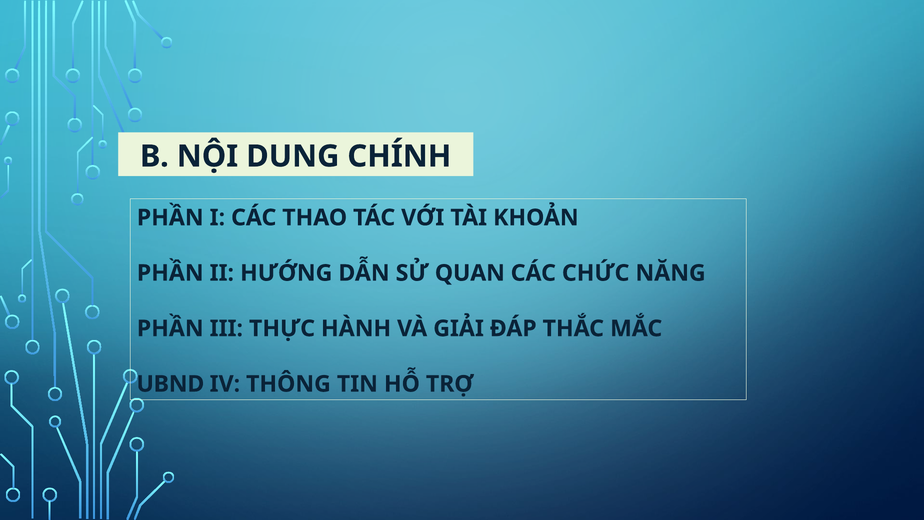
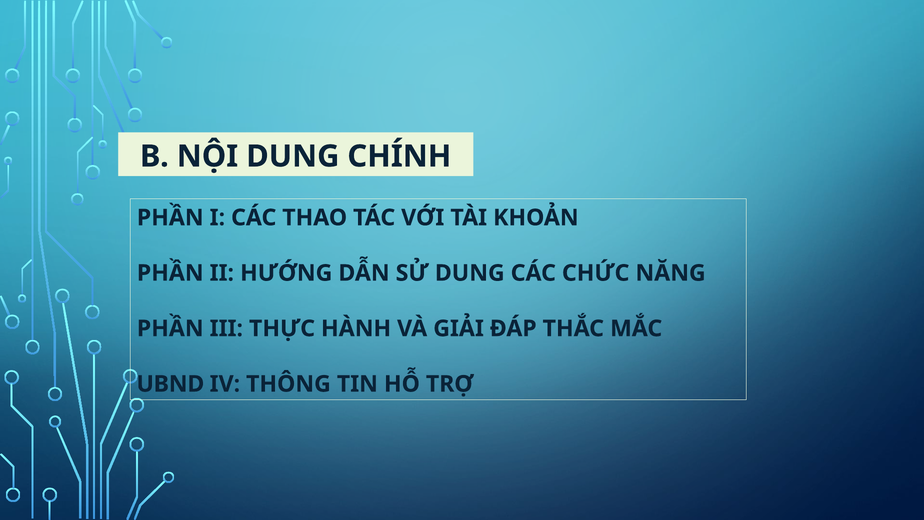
SỬ QUAN: QUAN -> DUNG (470, 273)
